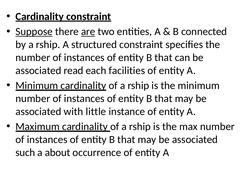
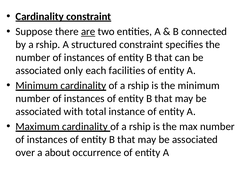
Suppose underline: present -> none (34, 32)
read: read -> only (73, 70)
little: little -> total (96, 111)
such: such -> over (25, 152)
